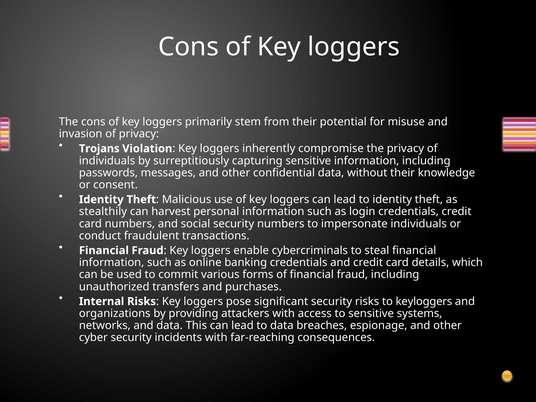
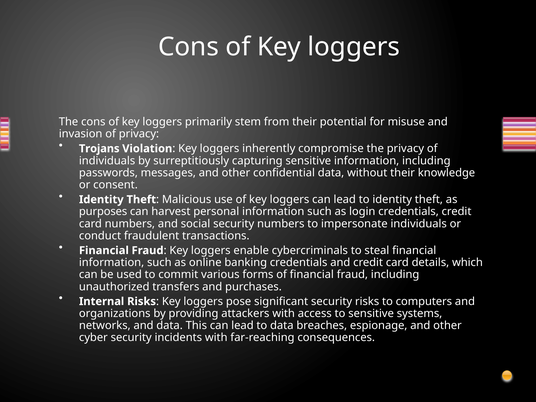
stealthily: stealthily -> purposes (103, 212)
keyloggers: keyloggers -> computers (424, 301)
